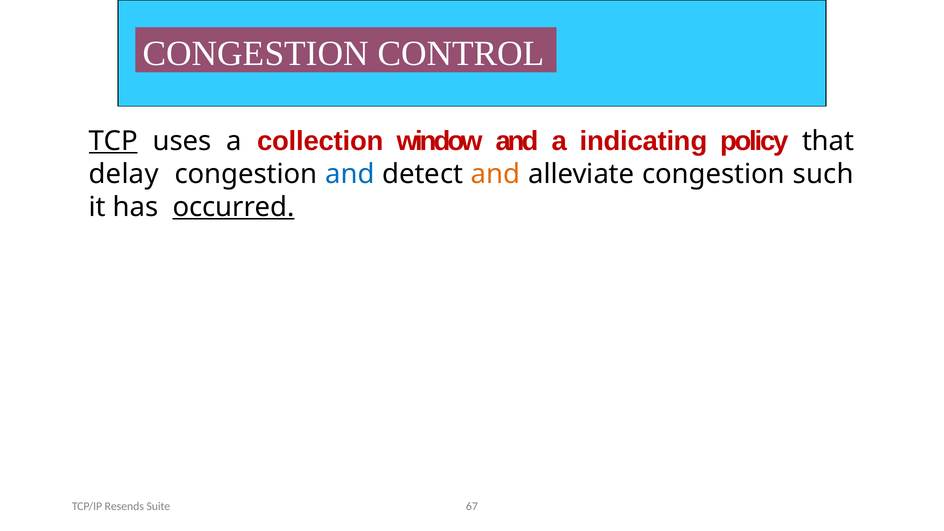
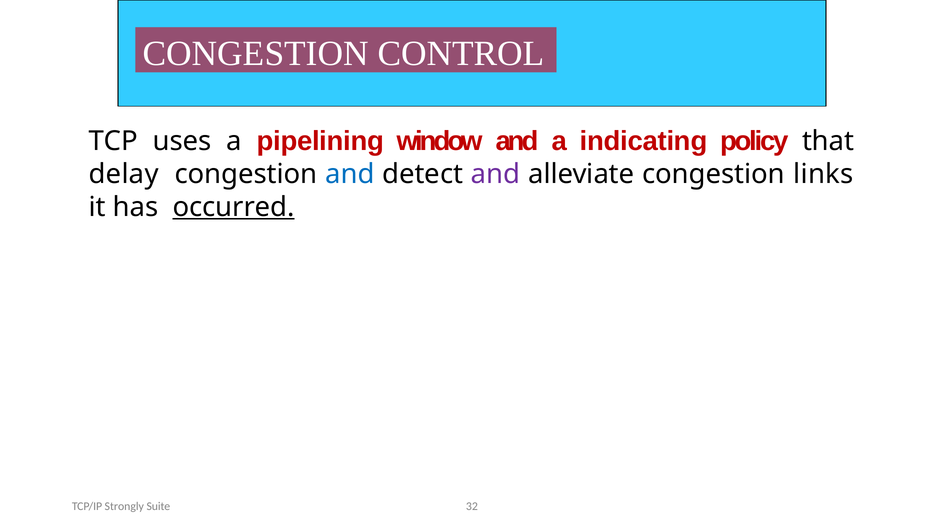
TCP underline: present -> none (113, 141)
collection: collection -> pipelining (320, 141)
and colour: orange -> purple (496, 174)
such: such -> links (823, 174)
Resends: Resends -> Strongly (124, 507)
67: 67 -> 32 (472, 507)
